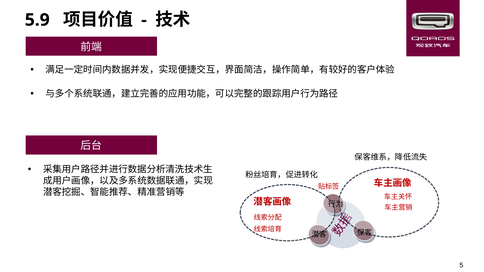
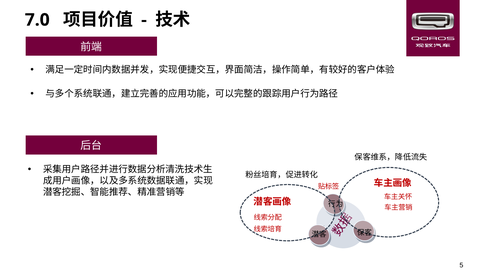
5.9: 5.9 -> 7.0 (37, 20)
